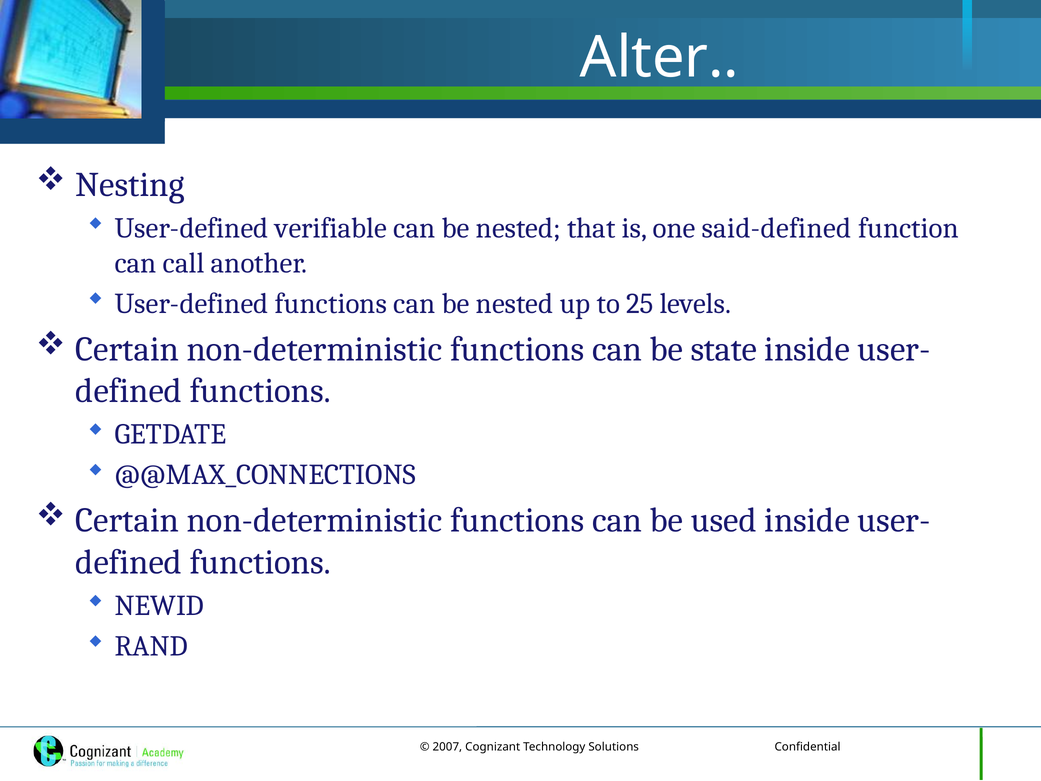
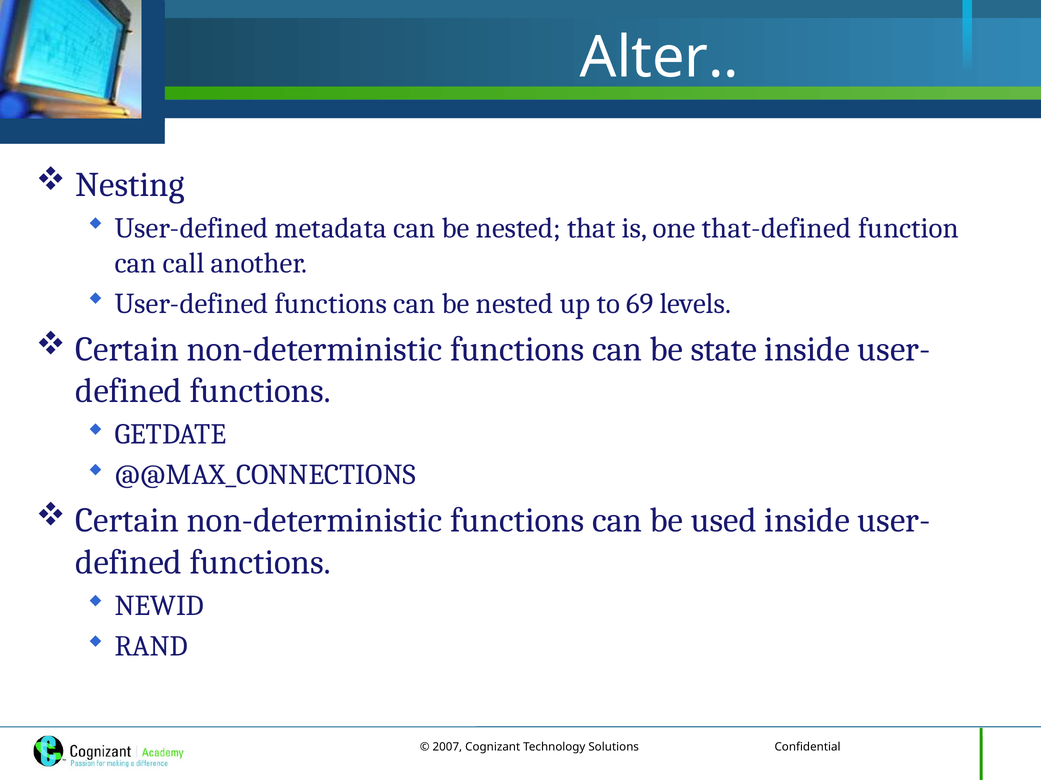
verifiable: verifiable -> metadata (331, 228)
said-defined: said-defined -> that-defined (777, 228)
25: 25 -> 69 (640, 303)
